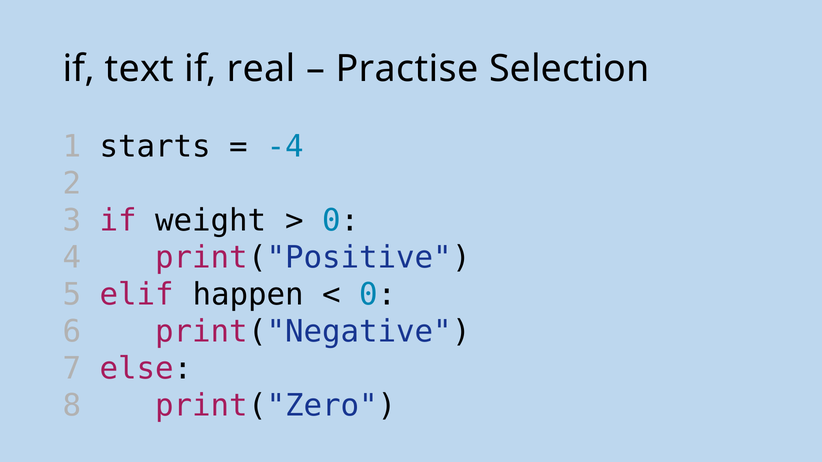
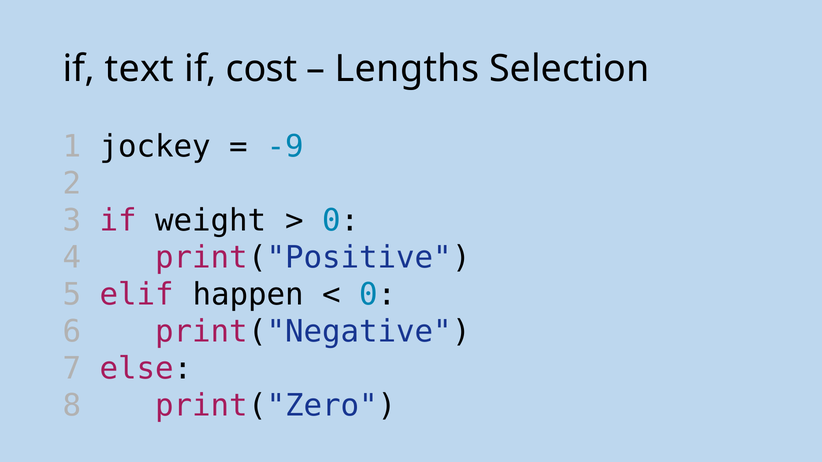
real: real -> cost (262, 69)
Practise: Practise -> Lengths (407, 69)
starts: starts -> jockey (155, 147)
-4: -4 -> -9 (285, 147)
